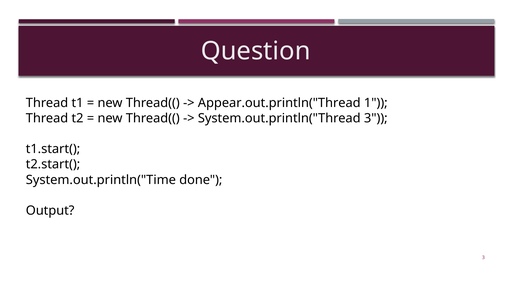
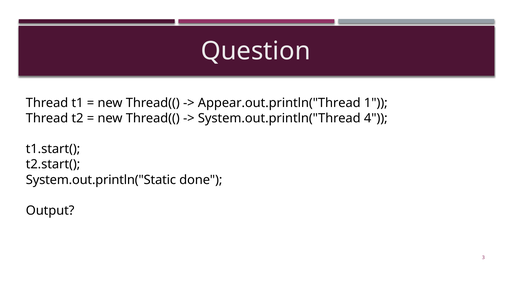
System.out.println("Thread 3: 3 -> 4 (376, 119)
System.out.println("Time: System.out.println("Time -> System.out.println("Static (101, 180)
